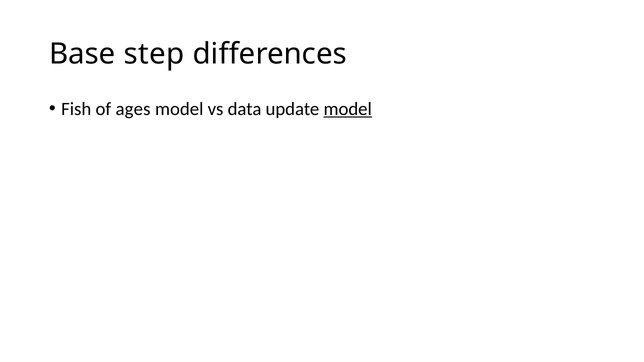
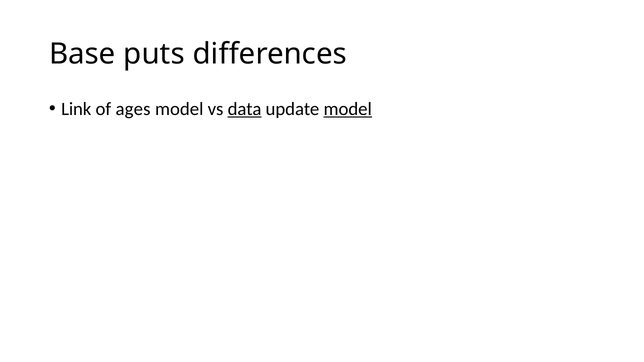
step: step -> puts (154, 54)
Fish: Fish -> Link (76, 109)
data underline: none -> present (245, 109)
